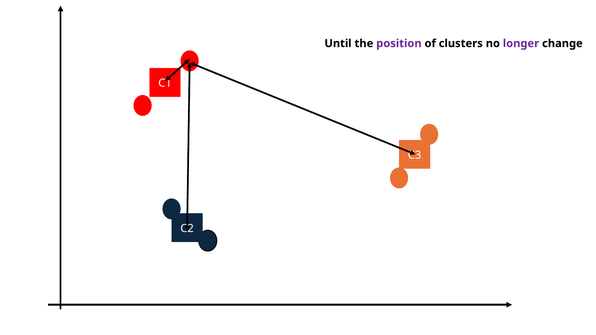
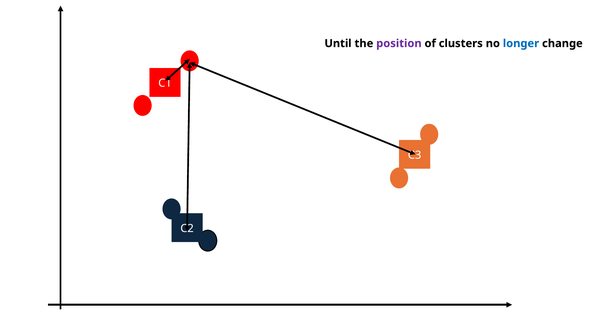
longer colour: purple -> blue (521, 43)
